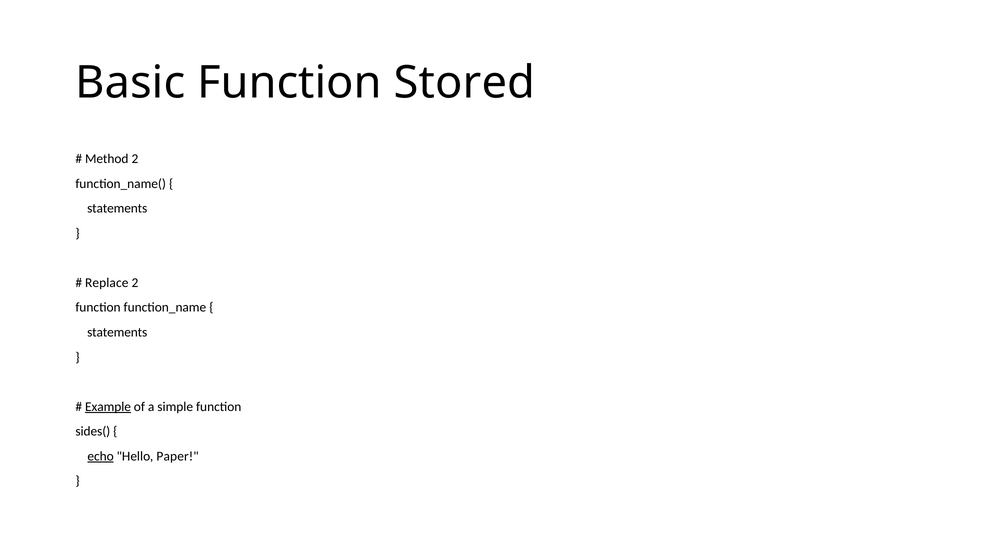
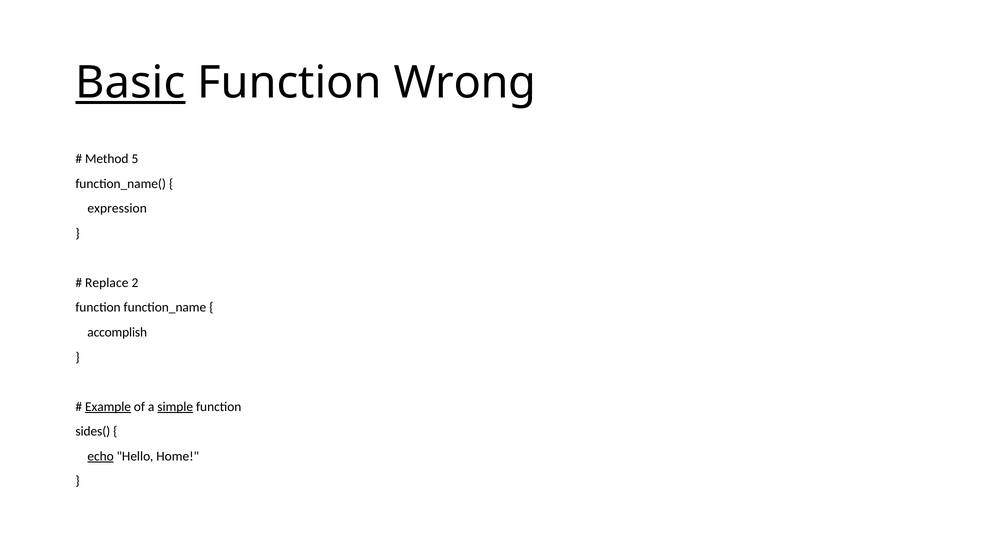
Basic underline: none -> present (130, 83)
Stored: Stored -> Wrong (465, 83)
Method 2: 2 -> 5 (135, 159)
statements: statements -> expression (117, 209)
statements: statements -> accomplish (117, 332)
simple underline: none -> present (175, 407)
Paper: Paper -> Home (178, 456)
